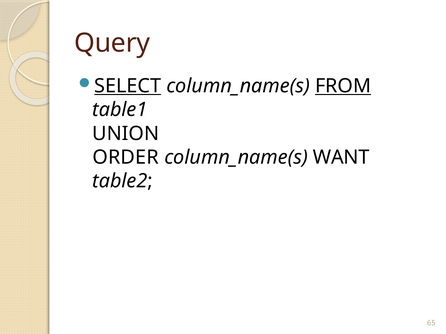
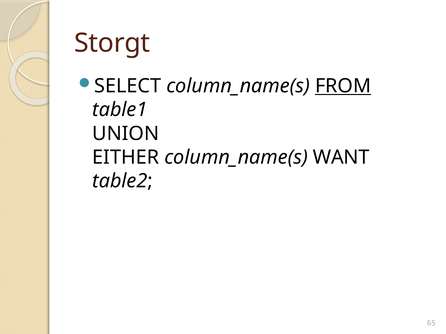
Query: Query -> Storgt (112, 43)
SELECT underline: present -> none (128, 86)
ORDER: ORDER -> EITHER (126, 157)
